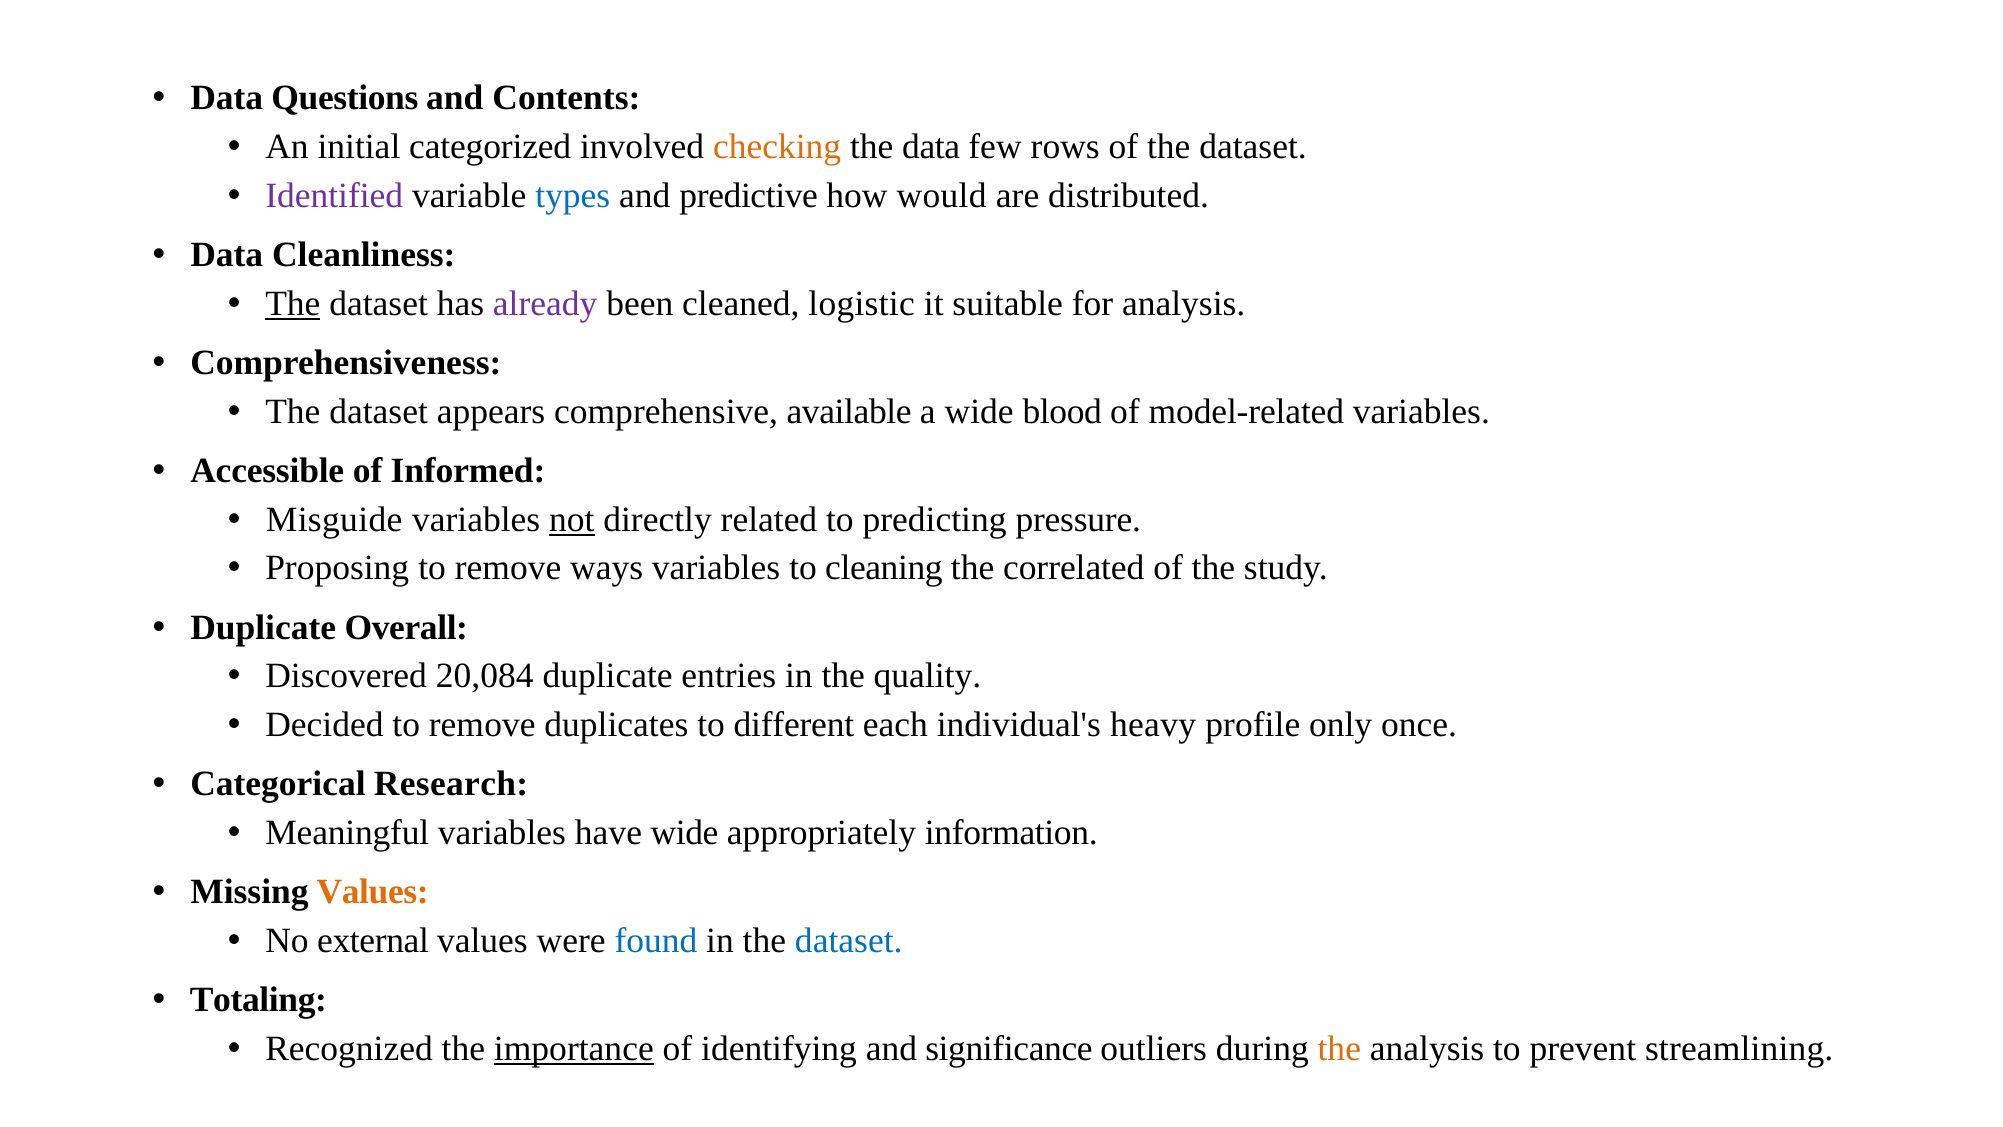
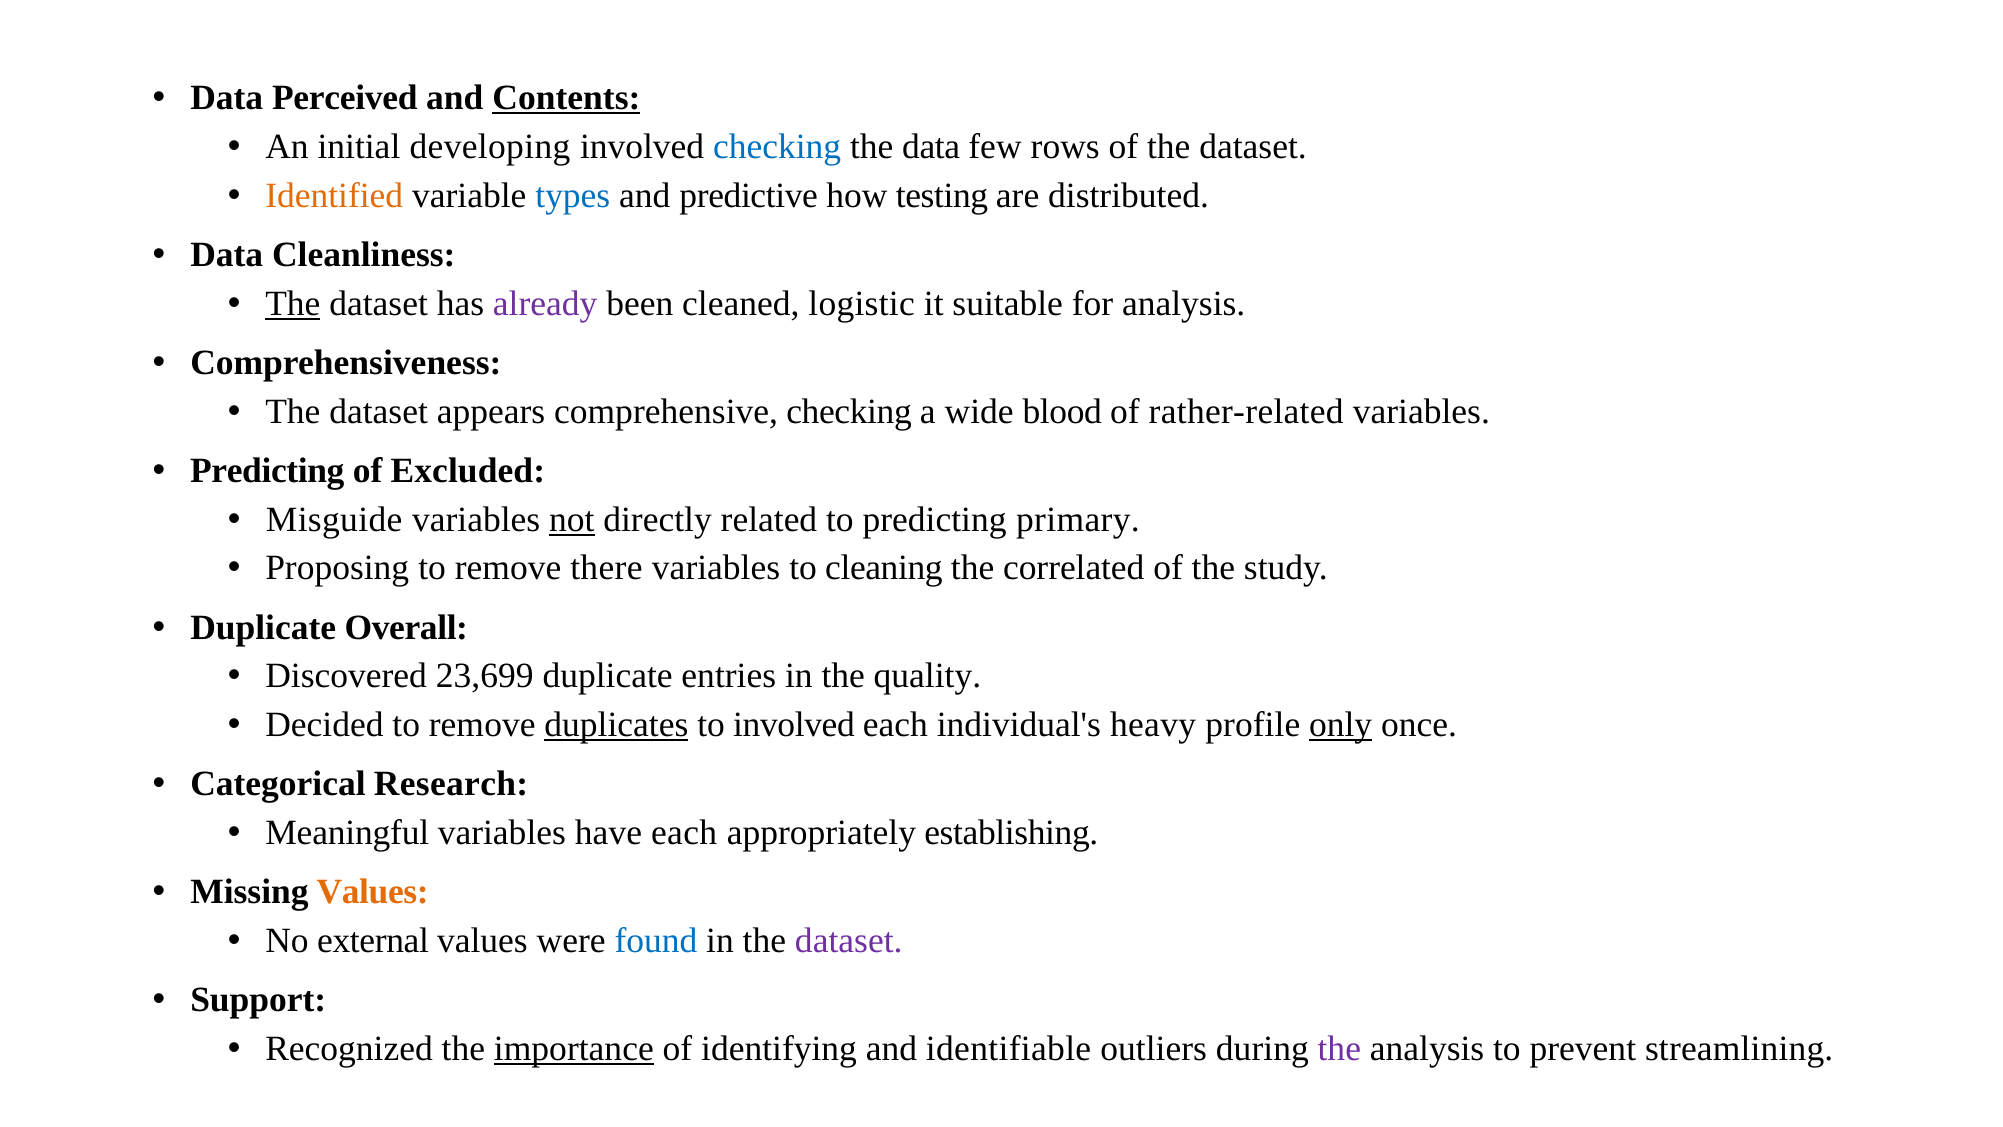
Questions: Questions -> Perceived (345, 98)
Contents underline: none -> present (566, 98)
categorized: categorized -> developing (490, 147)
checking colour: orange -> blue (777, 147)
Identified colour: purple -> orange (334, 196)
would: would -> testing (942, 196)
comprehensive available: available -> checking (849, 411)
model-related: model-related -> rather-related (1246, 411)
Accessible: Accessible -> Predicting (267, 471)
Informed: Informed -> Excluded (468, 471)
pressure: pressure -> primary (1078, 519)
ways: ways -> there (606, 568)
20,084: 20,084 -> 23,699 (485, 676)
duplicates underline: none -> present (616, 725)
to different: different -> involved (794, 725)
only underline: none -> present (1341, 725)
have wide: wide -> each (684, 833)
information: information -> establishing (1011, 833)
dataset colour: blue -> purple (849, 941)
Totaling: Totaling -> Support (258, 1000)
significance: significance -> identifiable (1009, 1049)
the colour: orange -> purple (1339, 1049)
